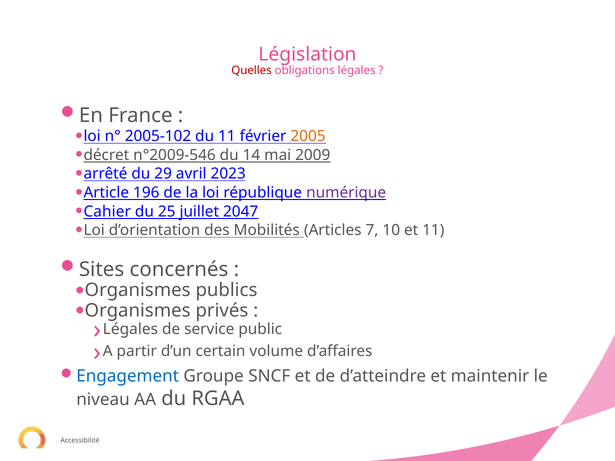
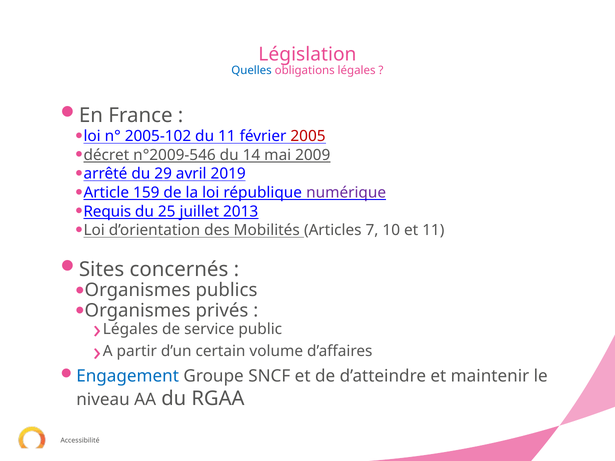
Quelles colour: red -> blue (252, 70)
2005 colour: orange -> red (308, 136)
2023: 2023 -> 2019 (228, 174)
196: 196 -> 159 (146, 193)
Cahier: Cahier -> Requis (107, 212)
2047: 2047 -> 2013 (241, 212)
